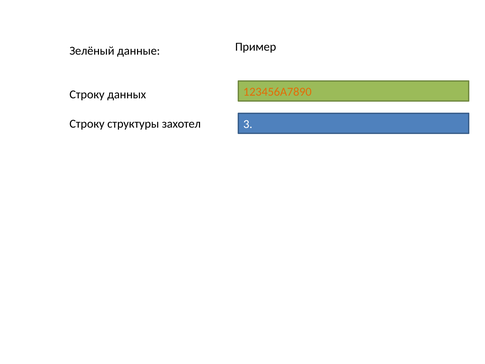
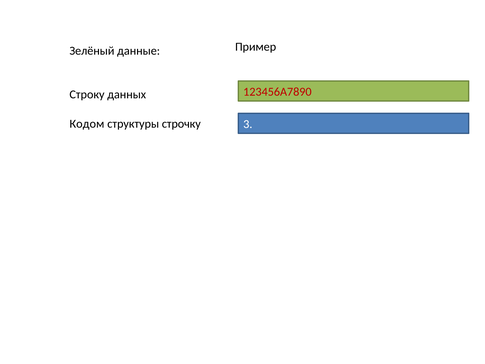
123456A7890 colour: orange -> red (277, 92)
Строку: Строку -> Кодом (87, 124)
захотел: захотел -> строчку (181, 124)
